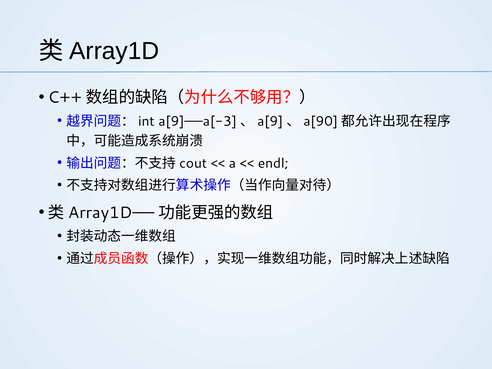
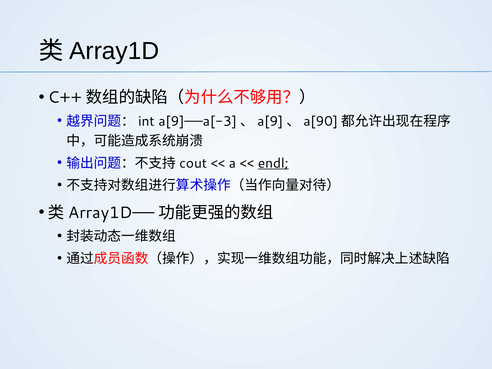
endl underline: none -> present (273, 163)
